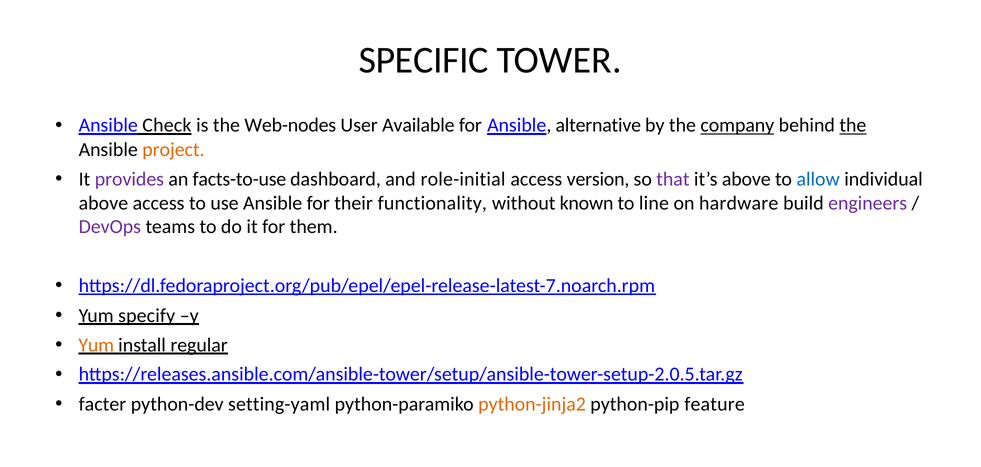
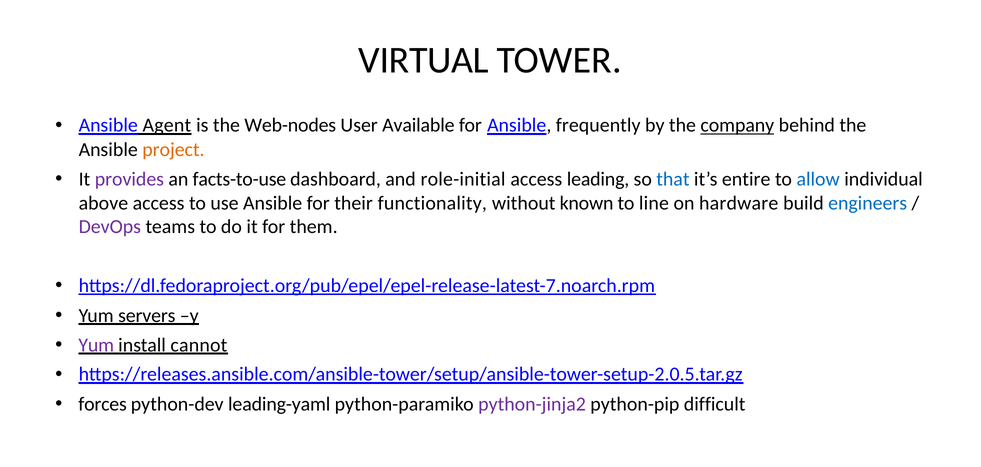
SPECIFIC: SPECIFIC -> VIRTUAL (424, 60)
Check: Check -> Agent (167, 125)
alternative: alternative -> frequently (598, 125)
the underline: present -> none (853, 125)
version: version -> leading (598, 179)
that colour: purple -> blue (673, 179)
it’s above: above -> entire (746, 179)
engineers colour: purple -> blue (868, 203)
specify: specify -> servers (147, 316)
Yum colour: orange -> purple (96, 345)
regular: regular -> cannot (199, 345)
facter: facter -> forces (103, 404)
setting-yaml: setting-yaml -> leading-yaml (279, 404)
python-jinja2 colour: orange -> purple (532, 404)
feature: feature -> difficult (715, 404)
